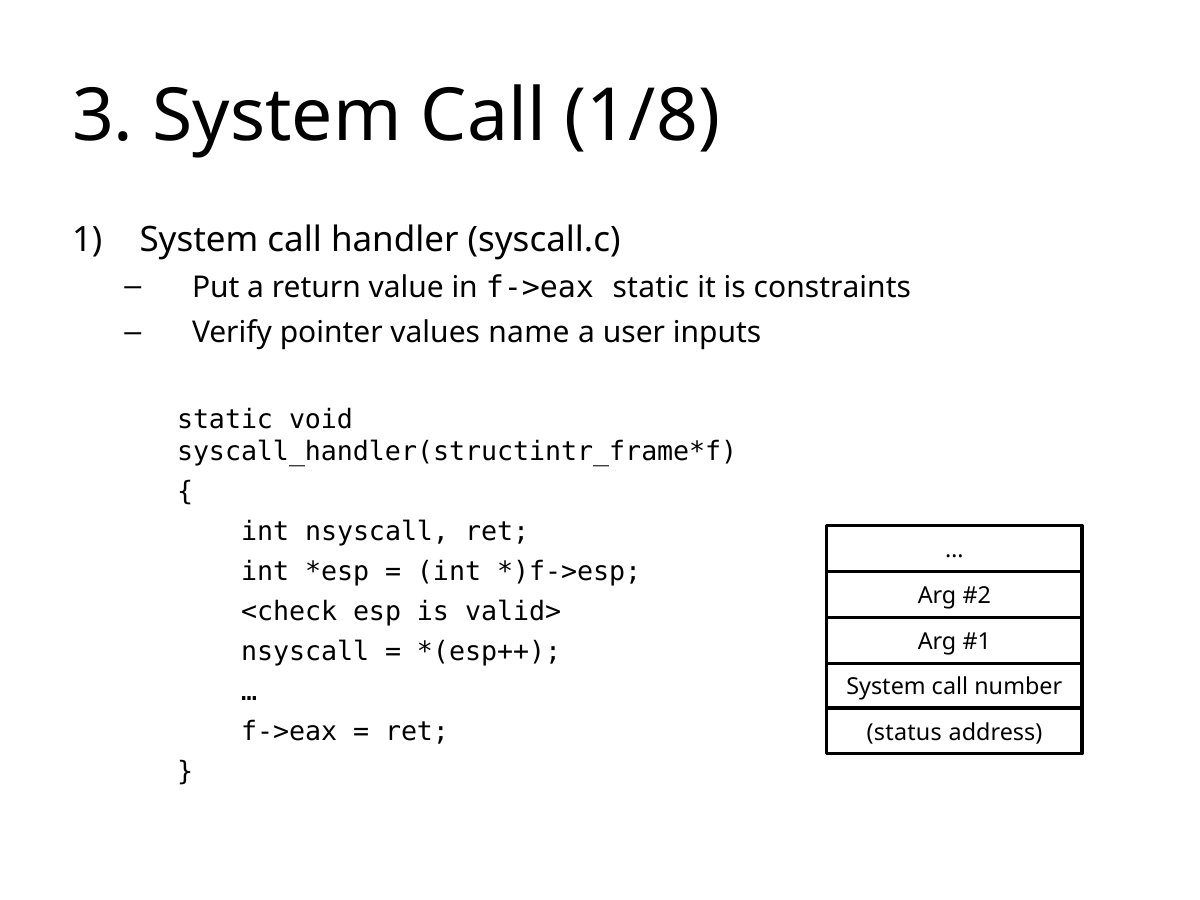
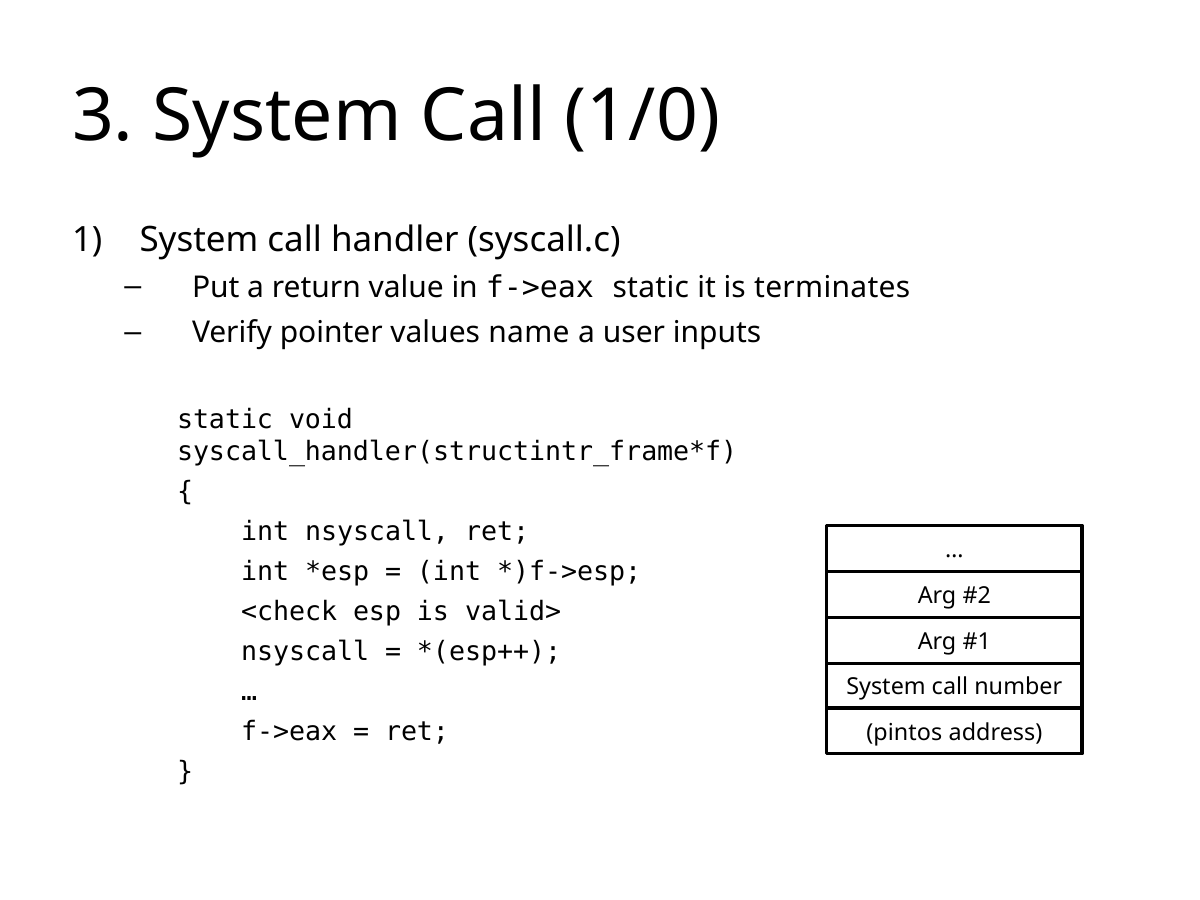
1/8: 1/8 -> 1/0 (643, 116)
constraints: constraints -> terminates (832, 287)
status: status -> pintos (904, 732)
